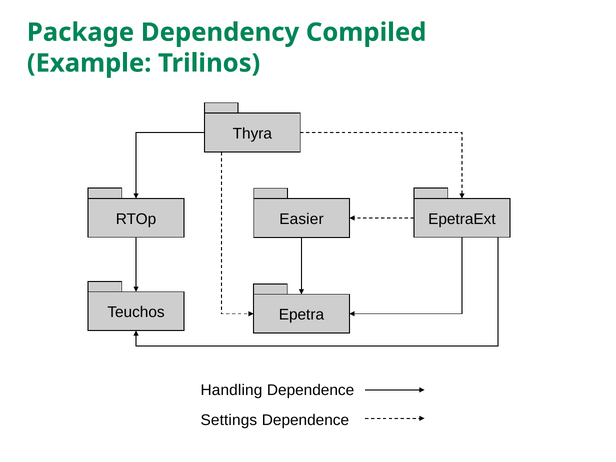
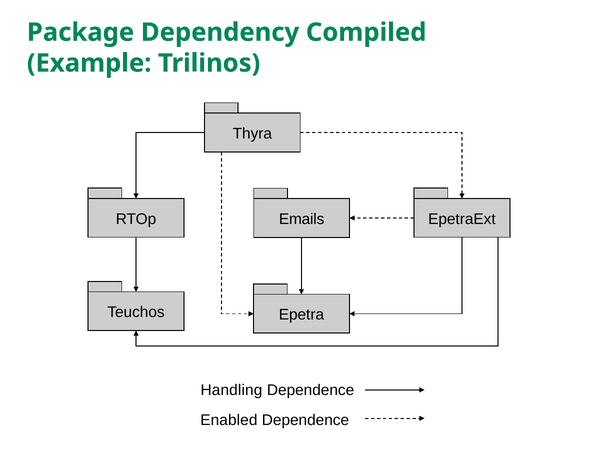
Easier: Easier -> Emails (302, 219)
Settings: Settings -> Enabled (229, 420)
